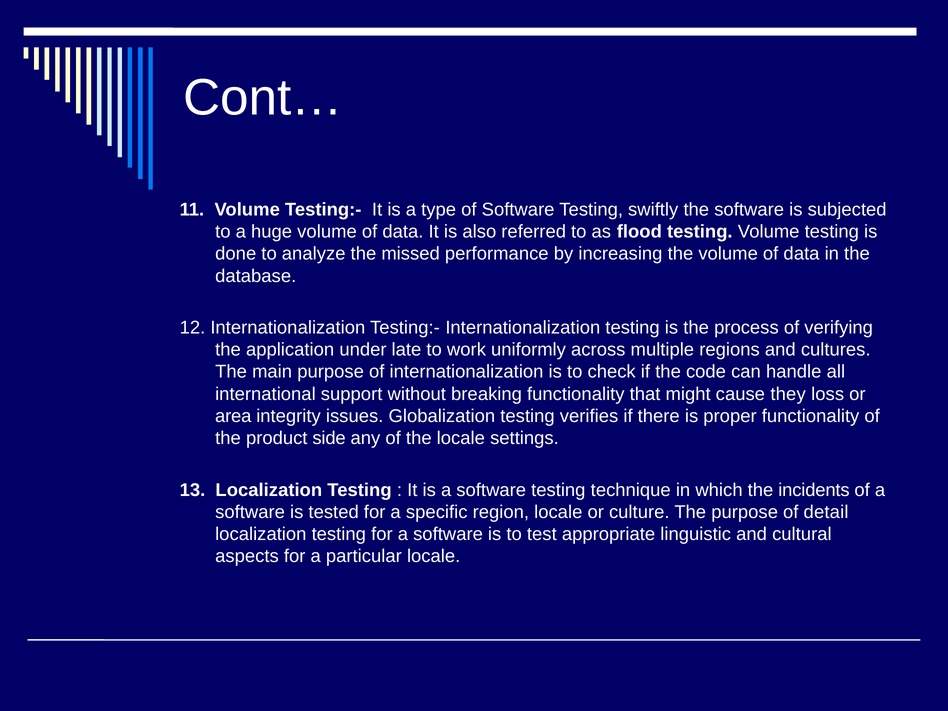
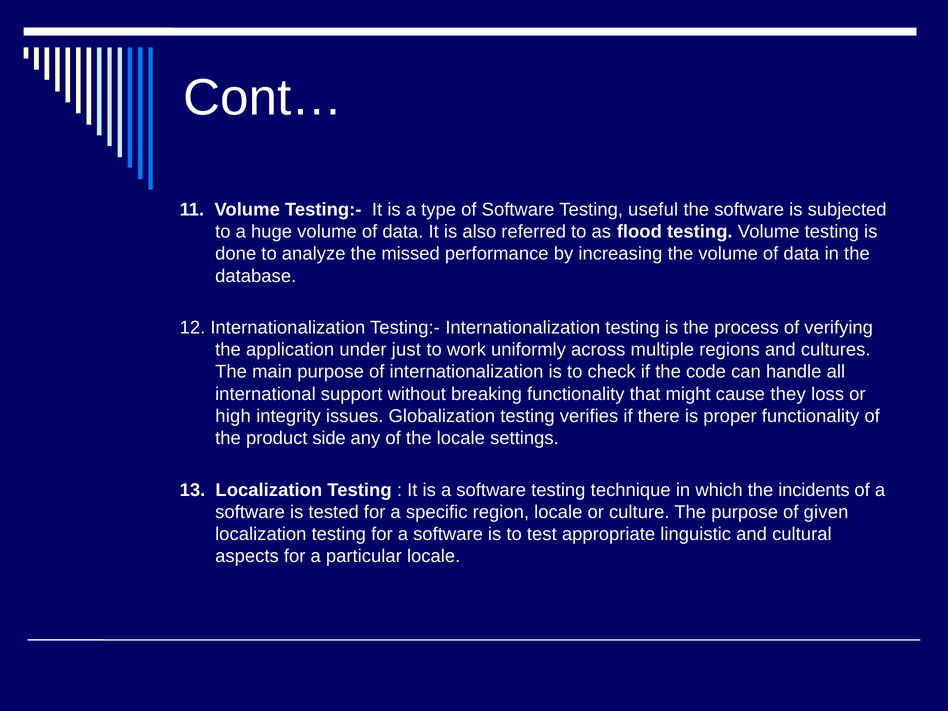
swiftly: swiftly -> useful (653, 210)
late: late -> just (406, 350)
area: area -> high (233, 416)
detail: detail -> given (826, 512)
